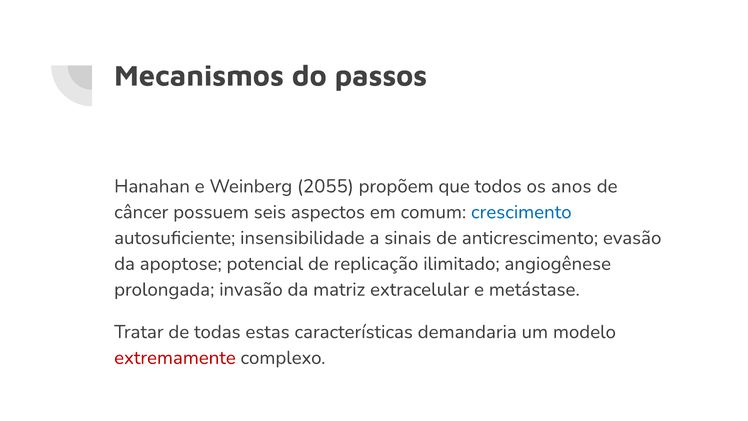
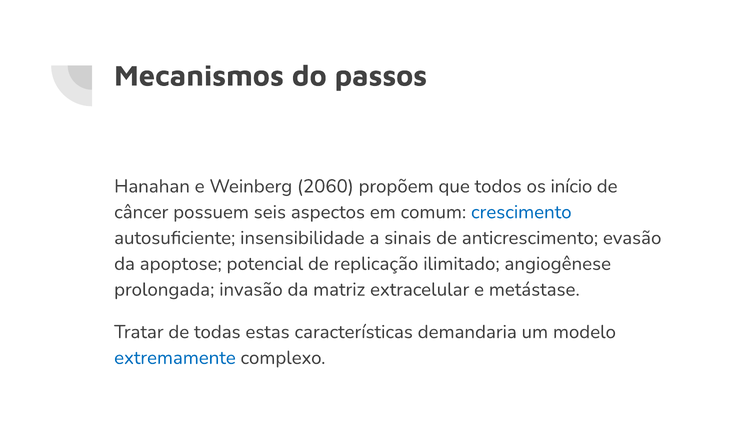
2055: 2055 -> 2060 (325, 186)
anos: anos -> início (571, 186)
extremamente colour: red -> blue (175, 358)
